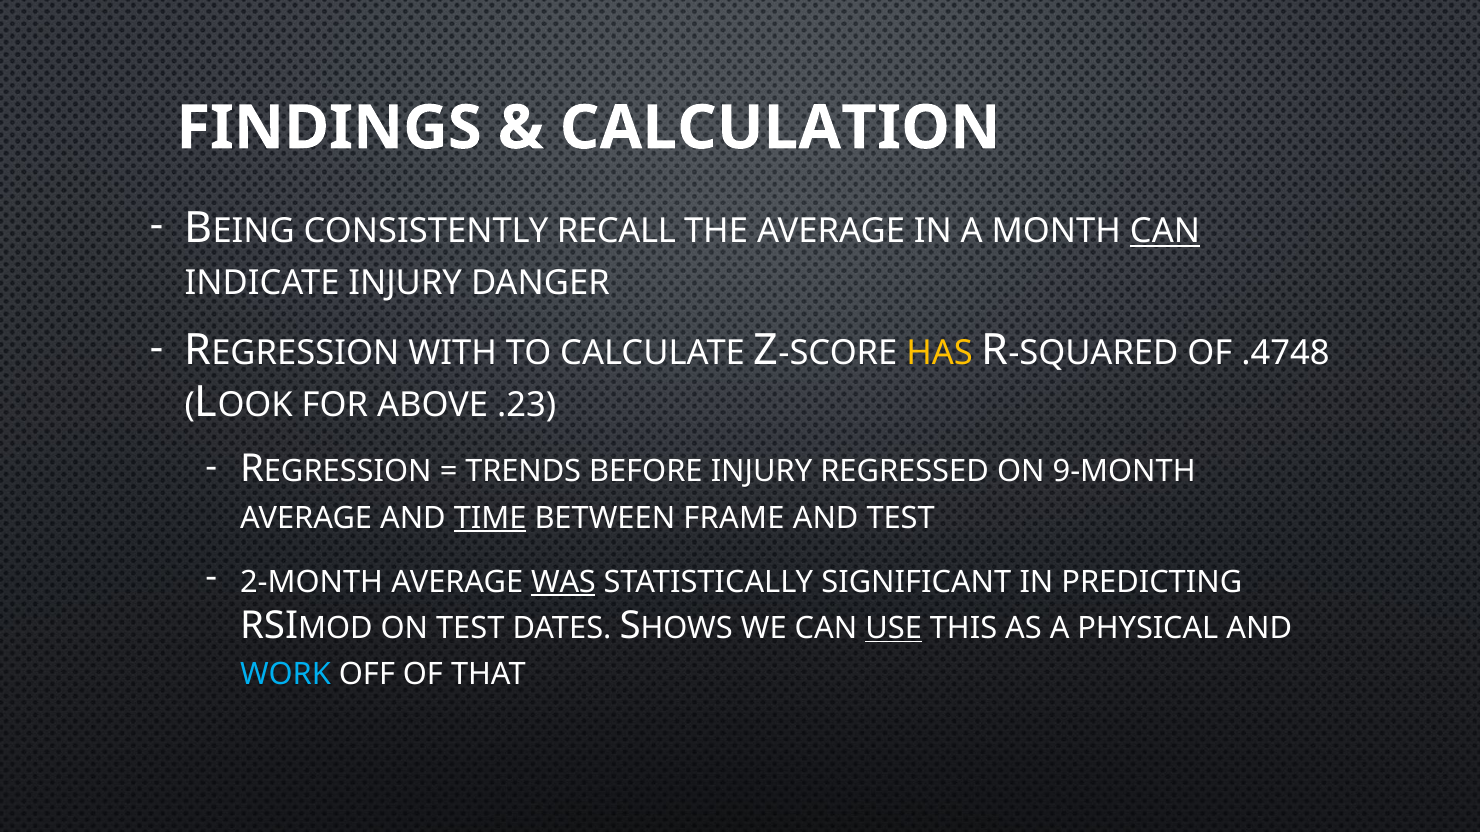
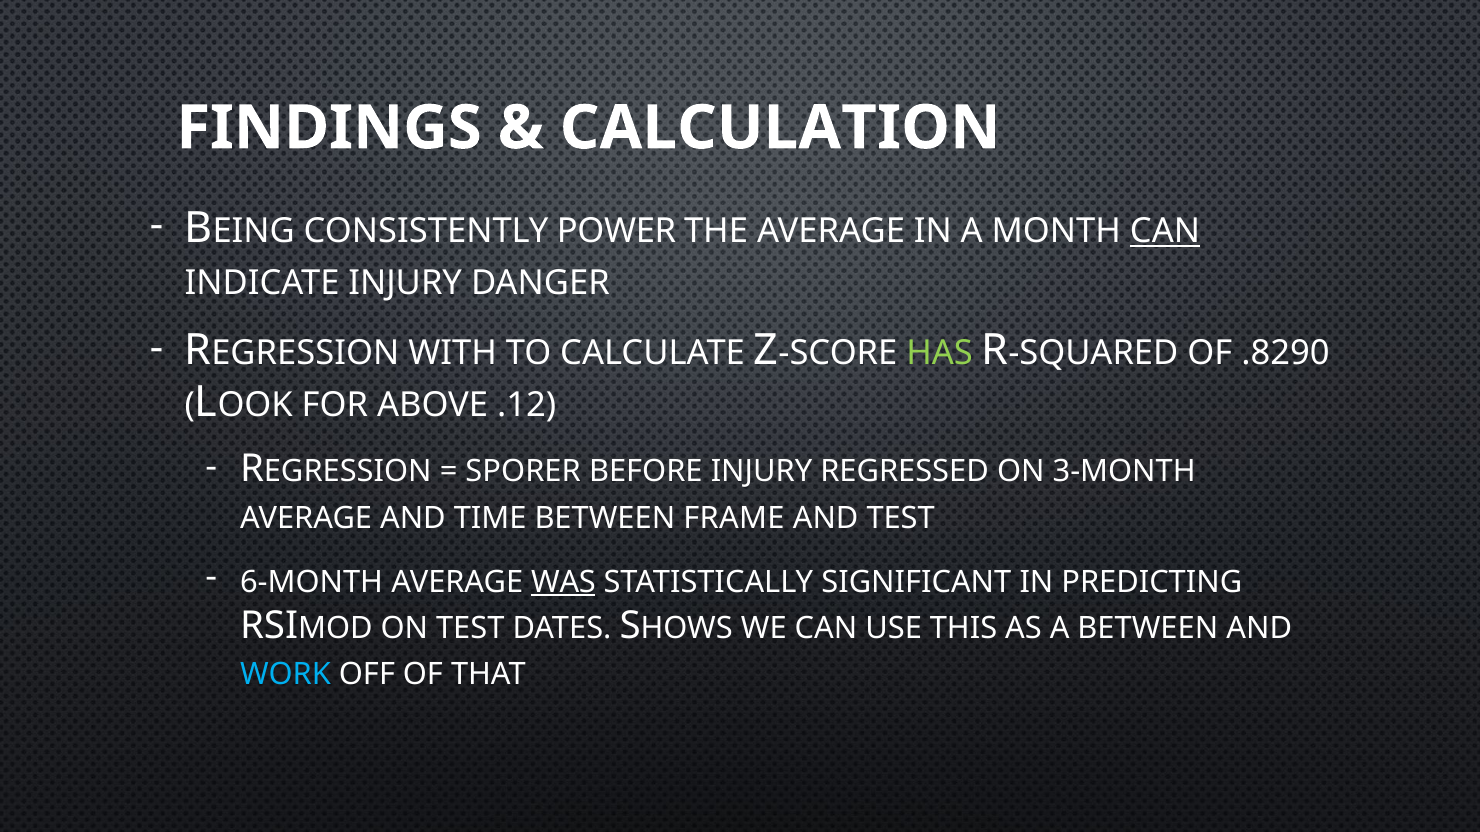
RECALL: RECALL -> POWER (616, 231)
HAS colour: yellow -> light green (940, 354)
.4748: .4748 -> .8290 (1286, 354)
.23: .23 -> .12 (527, 406)
TRENDS: TRENDS -> SPORER (523, 472)
9-MONTH: 9-MONTH -> 3-MONTH (1124, 472)
TIME underline: present -> none (490, 518)
2-MONTH: 2-MONTH -> 6-MONTH (312, 582)
USE underline: present -> none (894, 629)
A PHYSICAL: PHYSICAL -> BETWEEN (1148, 629)
